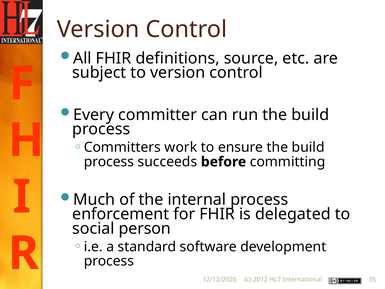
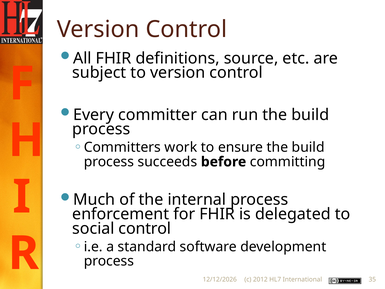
social person: person -> control (145, 228)
